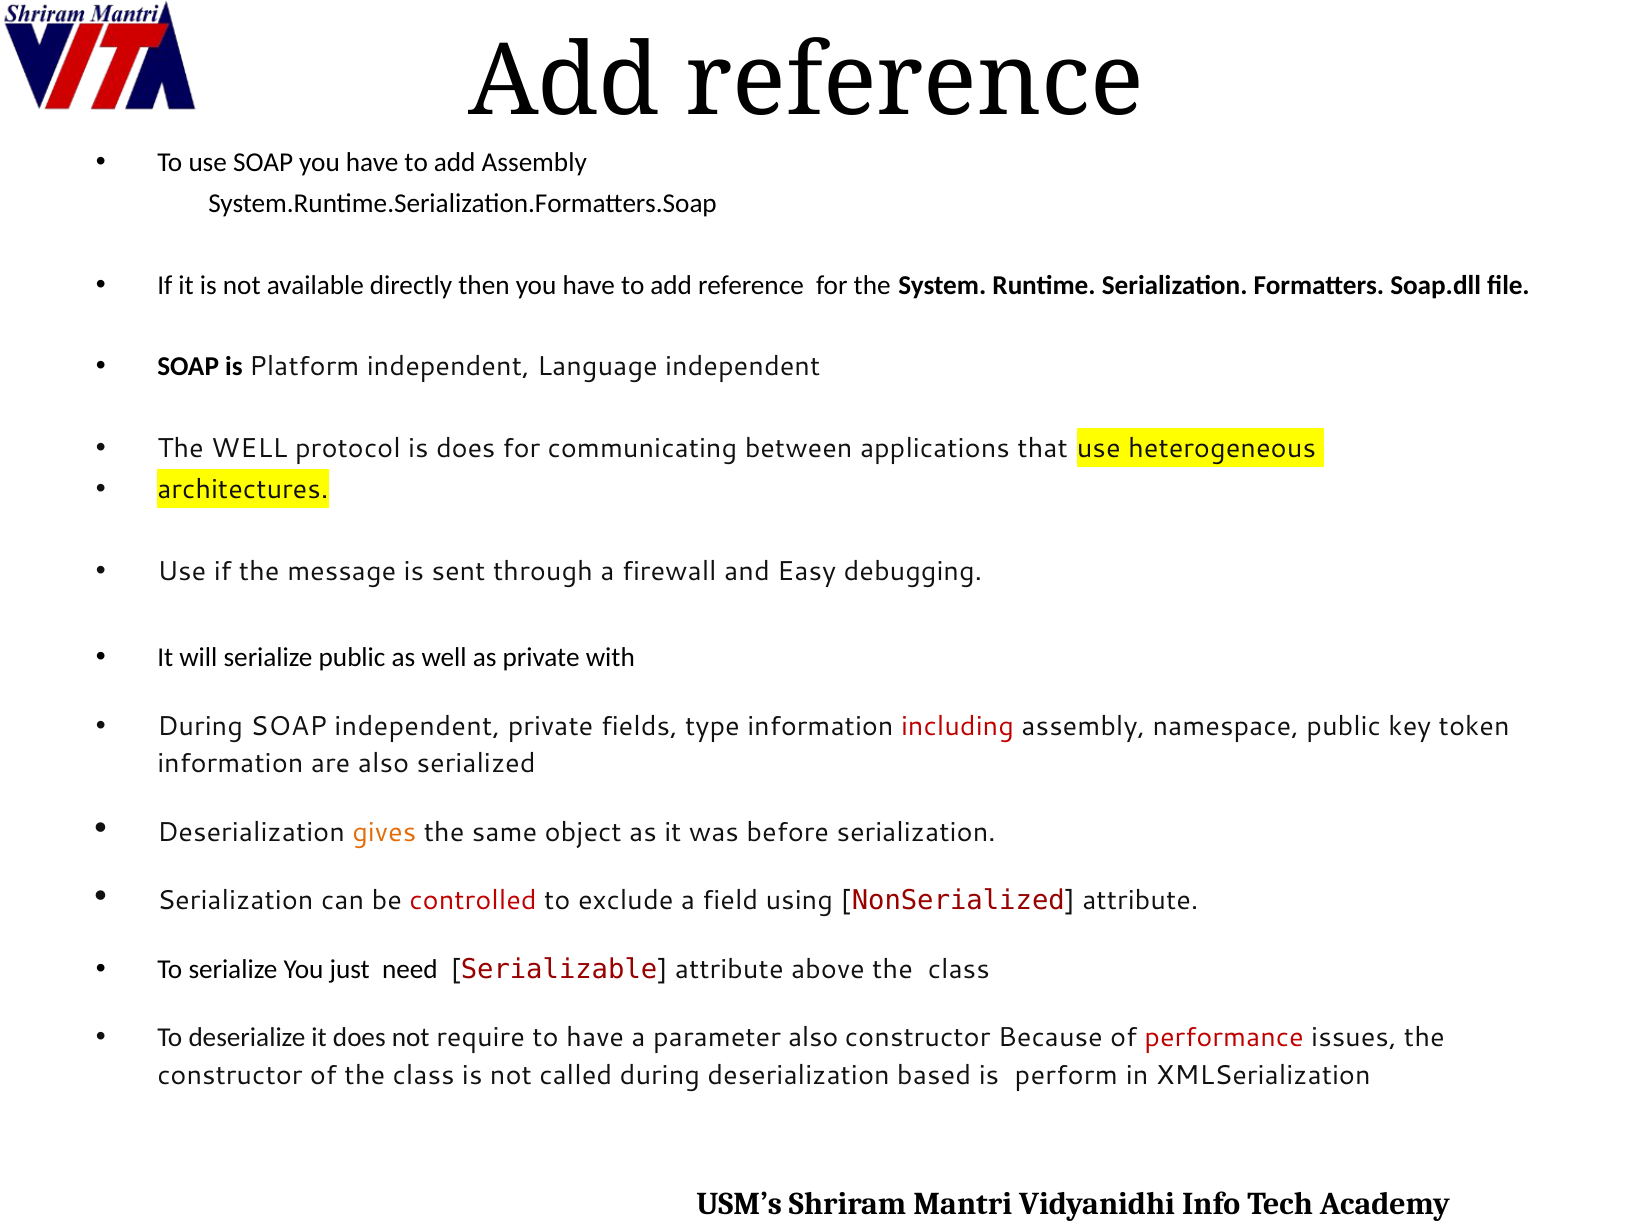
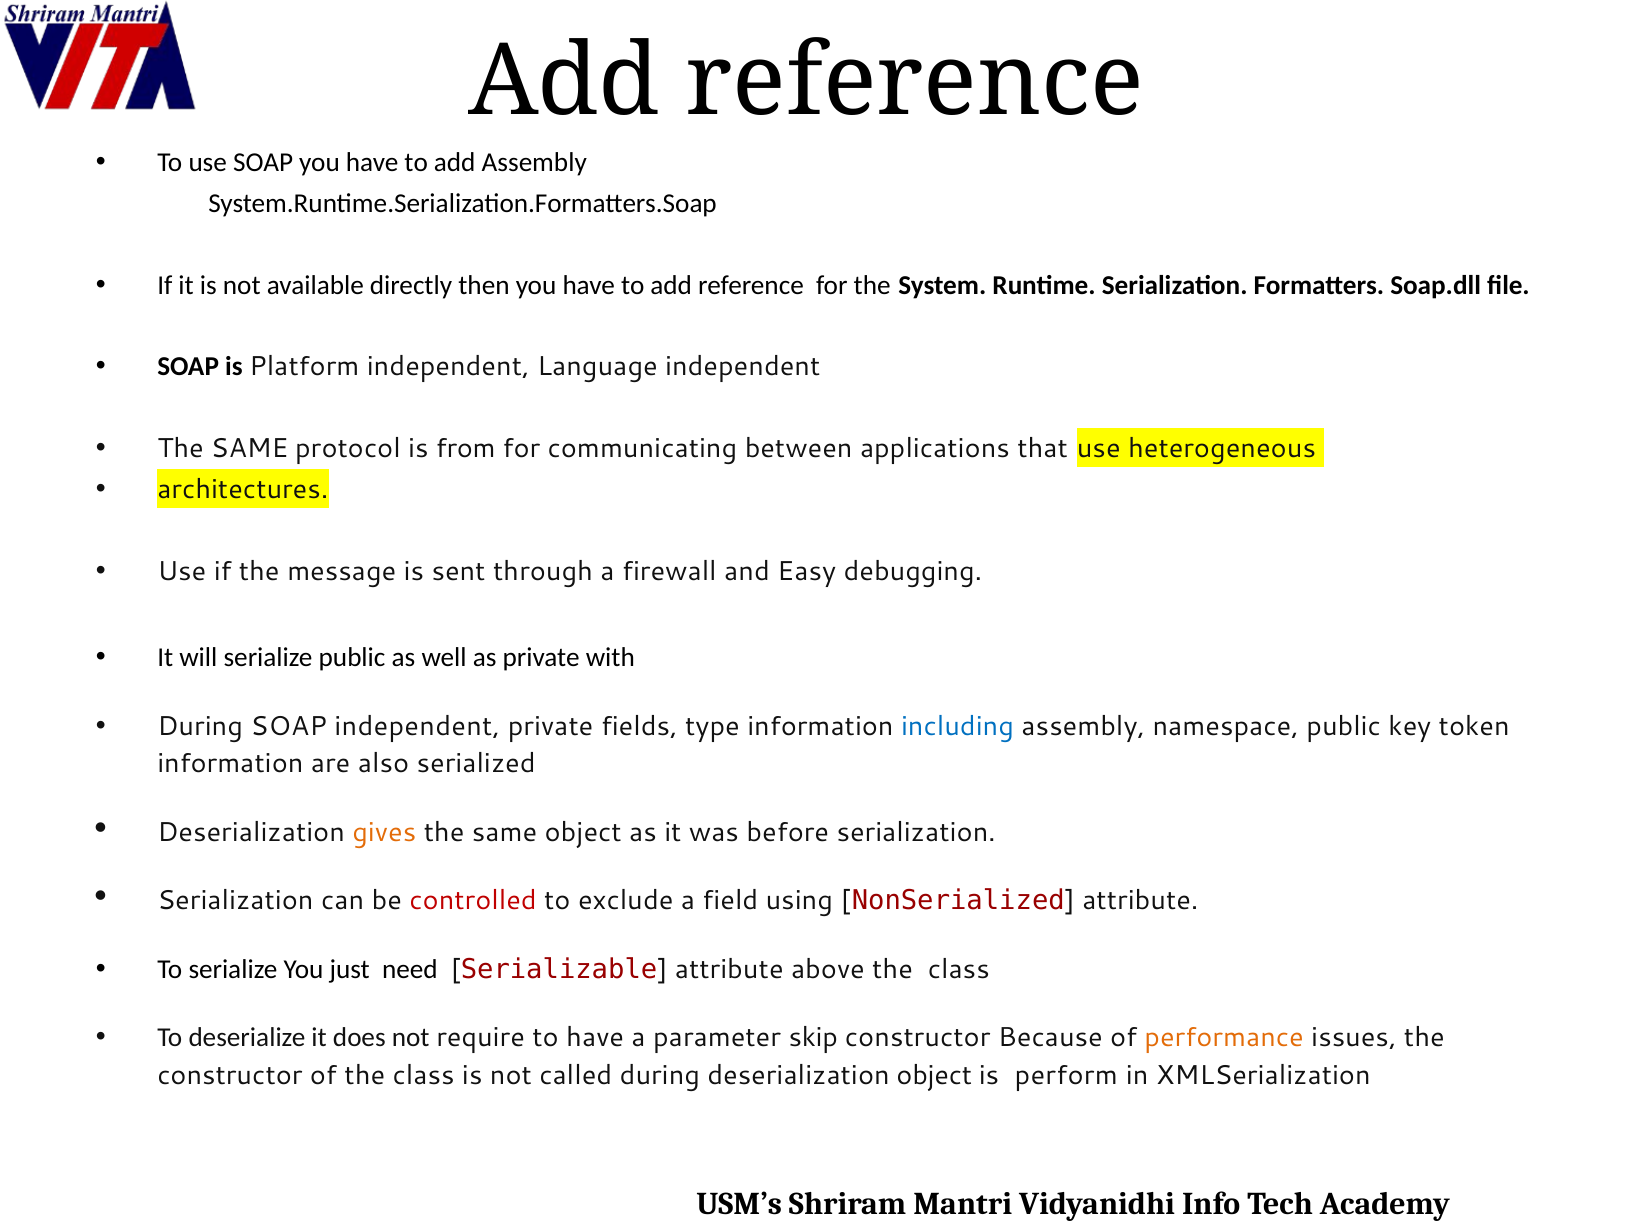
WELL: WELL -> SAME (250, 449)
is does: does -> from (466, 449)
including colour: red -> blue (958, 727)
parameter also: also -> skip (813, 1038)
performance colour: red -> orange (1224, 1038)
deserialization based: based -> object (934, 1076)
